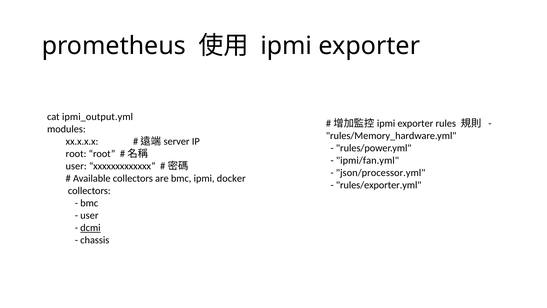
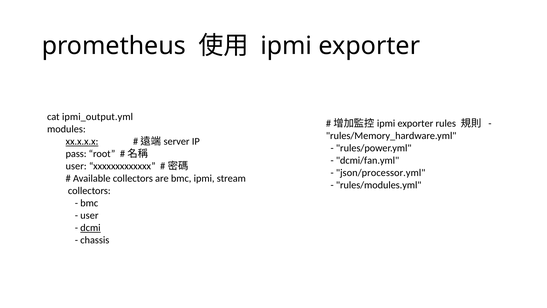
xx.x.x.x underline: none -> present (82, 141)
root: root -> pass (76, 154)
ipmi/fan.yml: ipmi/fan.yml -> dcmi/fan.yml (368, 160)
docker: docker -> stream (231, 178)
rules/exporter.yml: rules/exporter.yml -> rules/modules.yml (379, 185)
